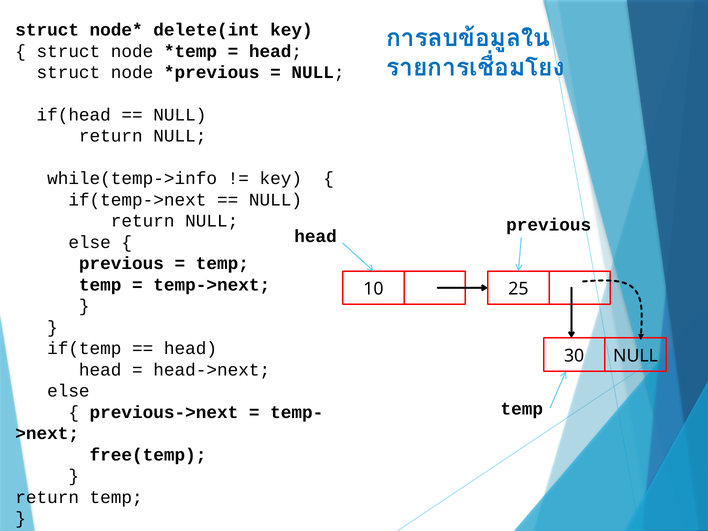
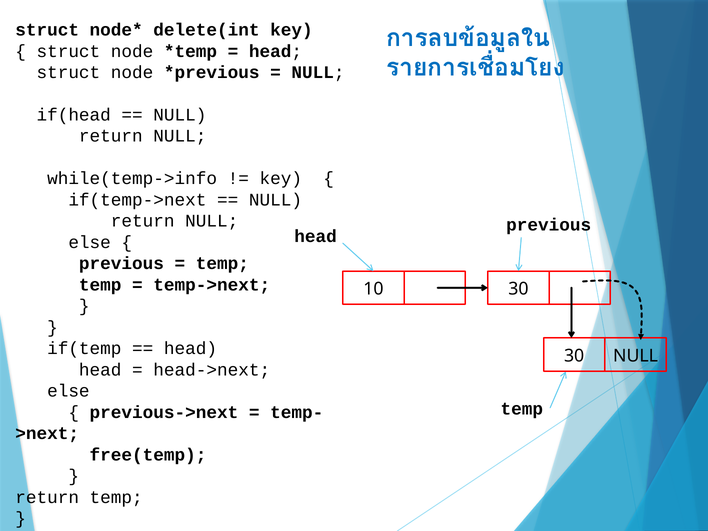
10 25: 25 -> 30 (518, 289)
